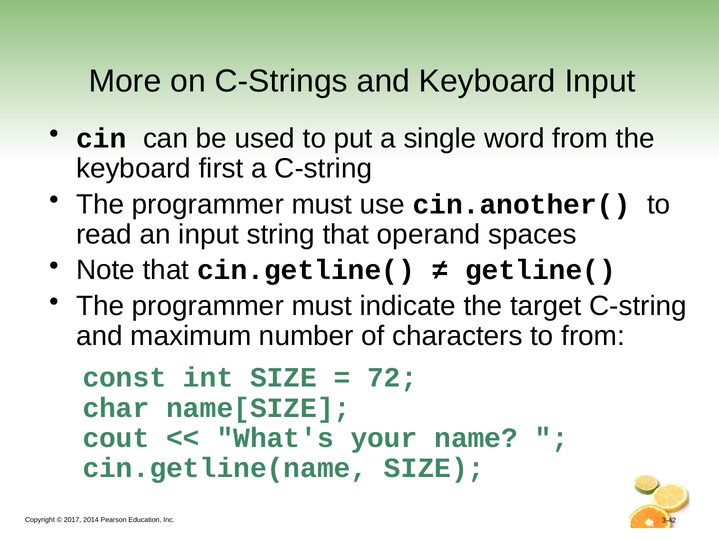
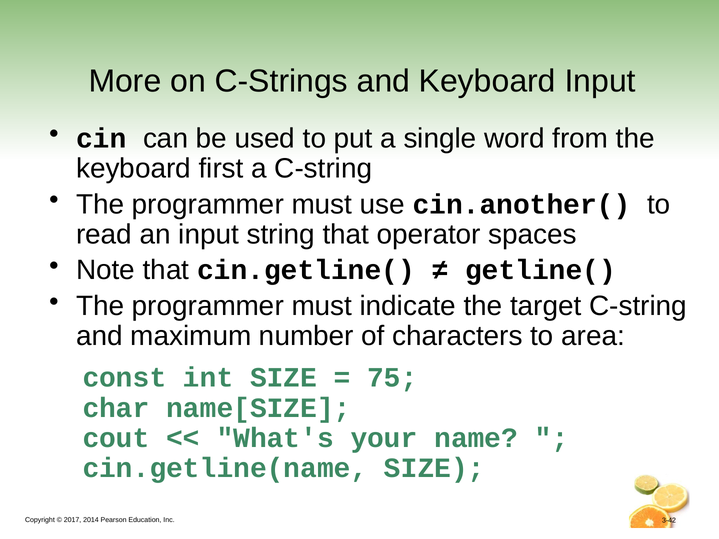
operand: operand -> operator (429, 235)
to from: from -> area (593, 336)
72: 72 -> 75 (392, 378)
